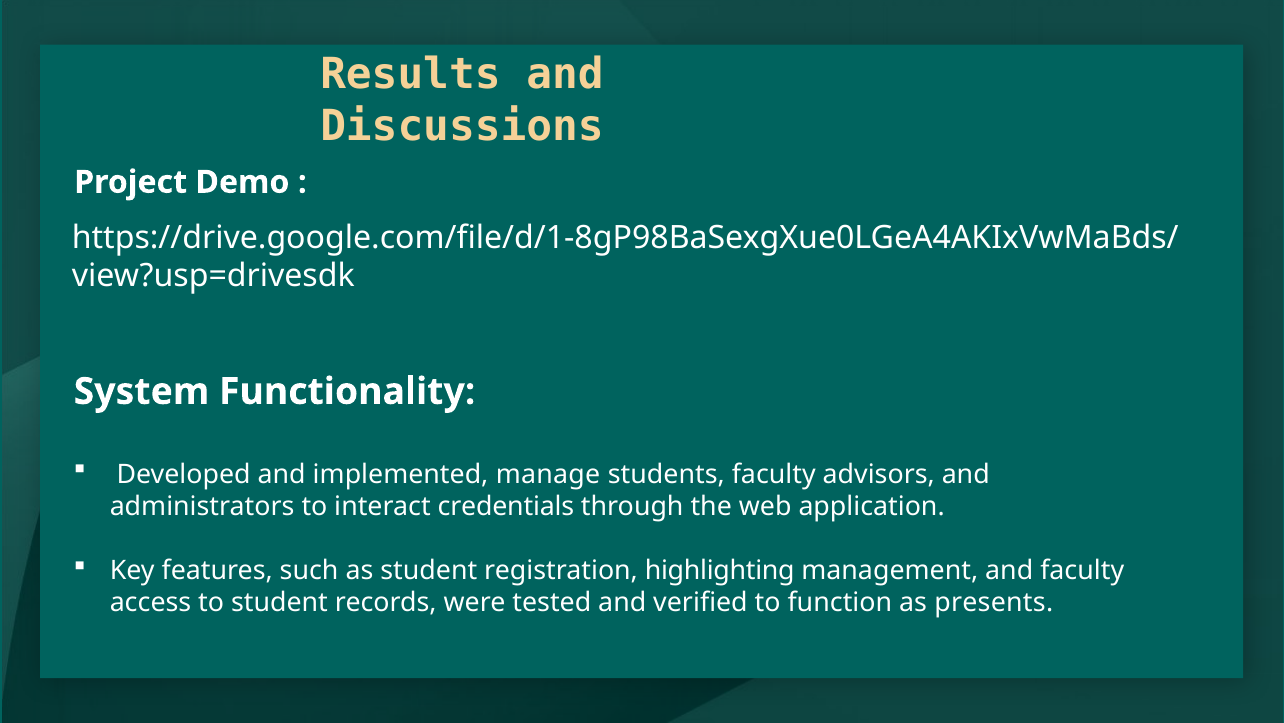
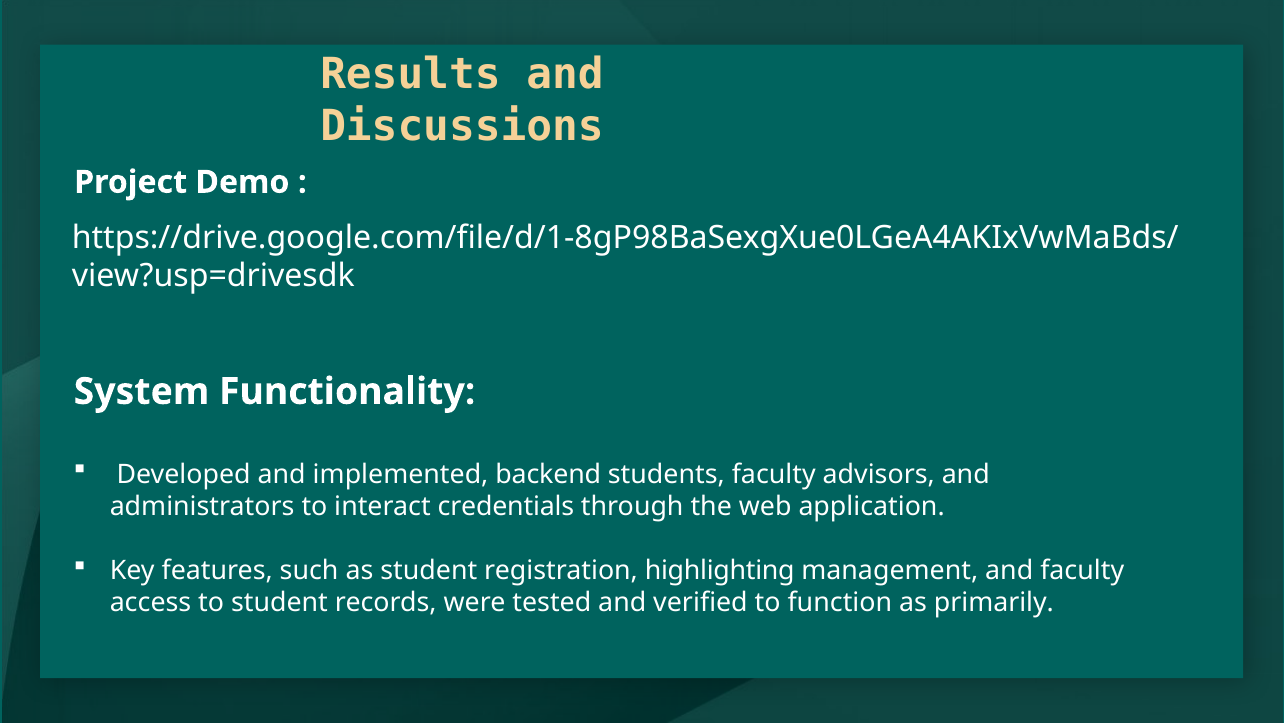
manage: manage -> backend (548, 474)
presents: presents -> primarily (994, 602)
